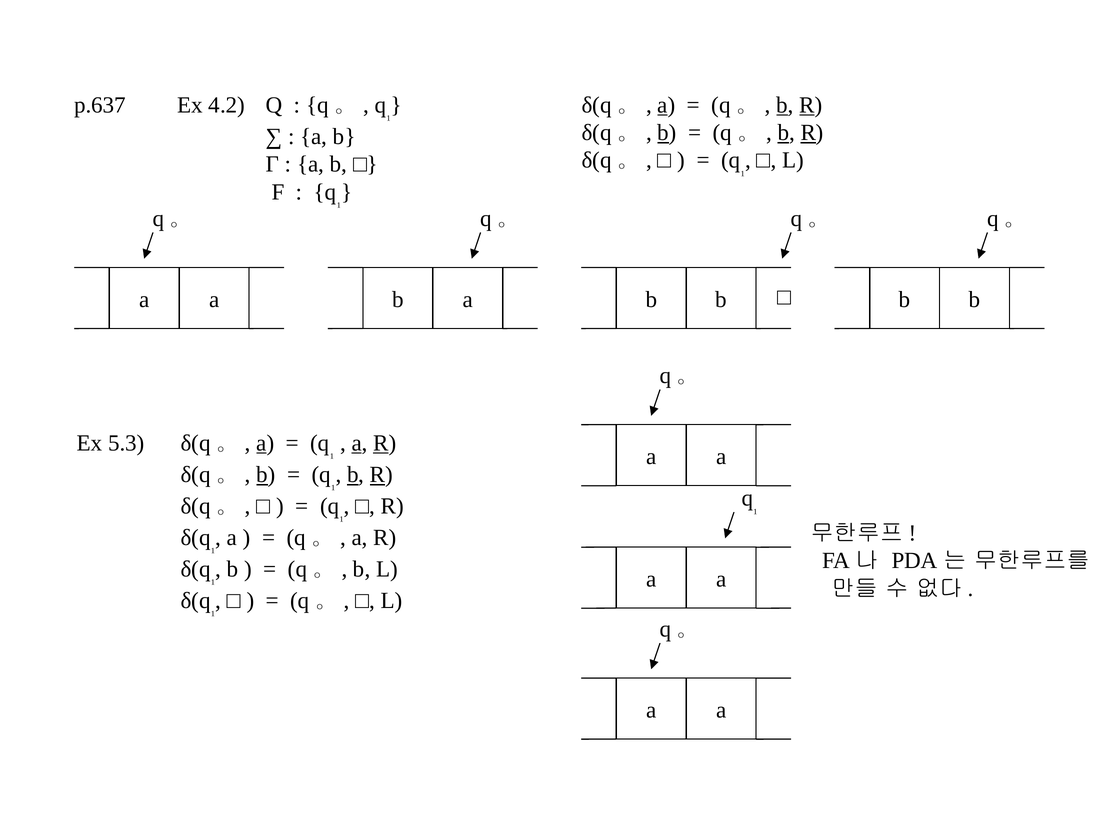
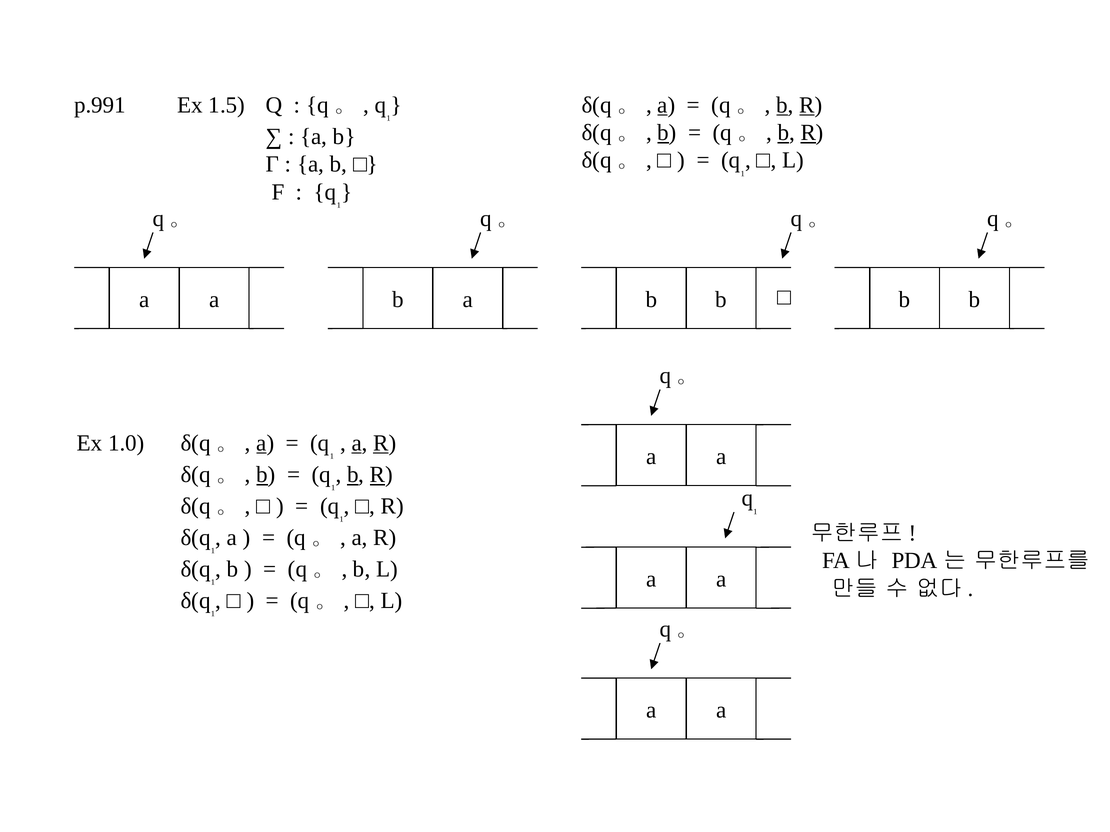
p.637: p.637 -> p.991 (100, 105)
4.2: 4.2 -> 1.5 (227, 105)
5.3: 5.3 -> 1.0 (126, 443)
